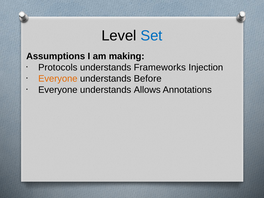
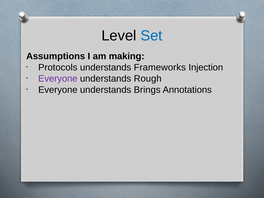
Everyone colour: orange -> purple (58, 79)
Before: Before -> Rough (148, 79)
Allows: Allows -> Brings (147, 90)
